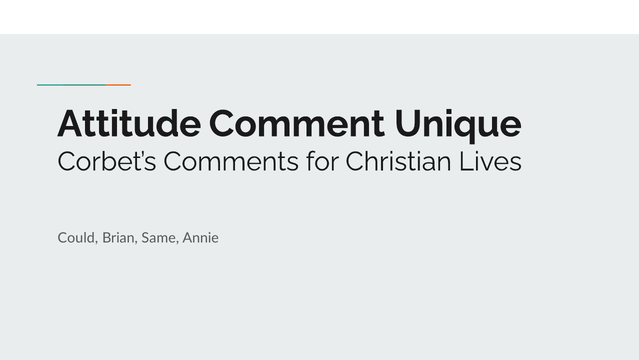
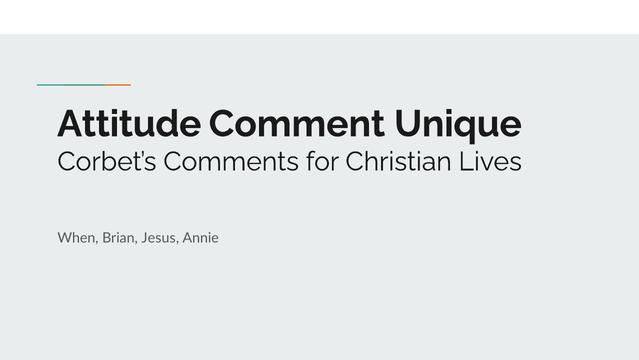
Could: Could -> When (78, 238)
Same: Same -> Jesus (160, 238)
